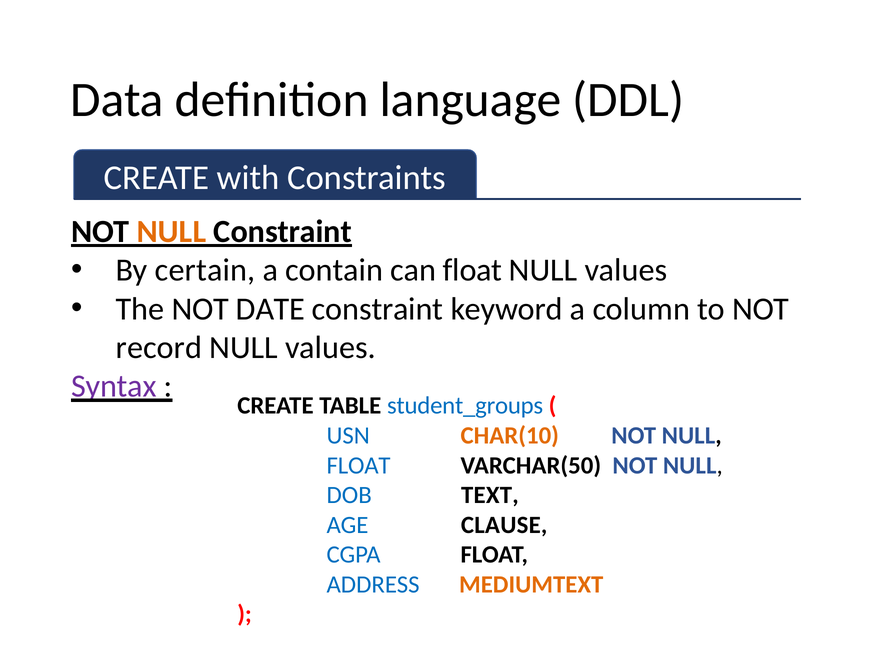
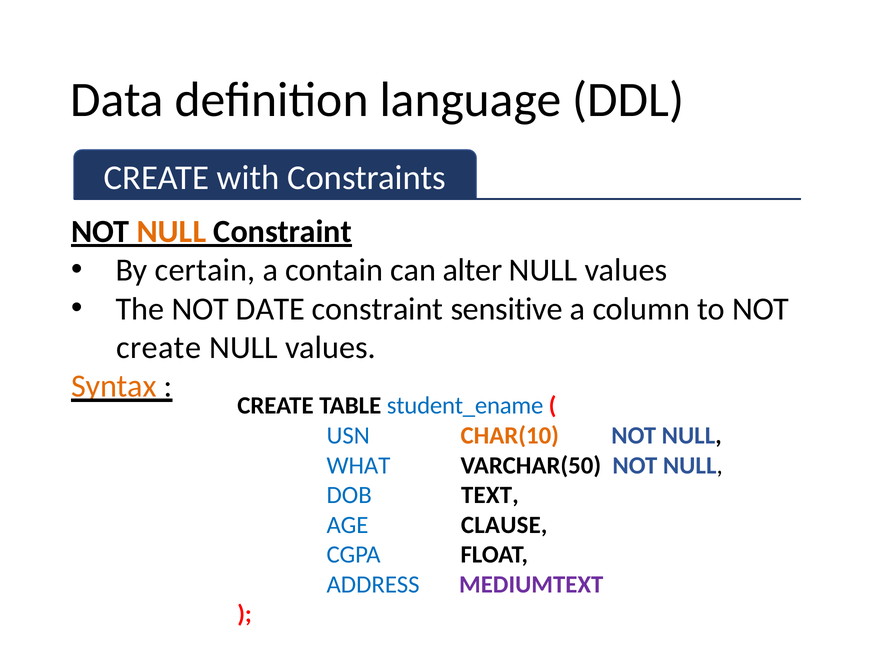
can float: float -> alter (473, 270)
keyword: keyword -> sensitive (507, 309)
record: record -> create (159, 348)
Syntax colour: purple -> orange (114, 386)
student_groups: student_groups -> student_ename (465, 406)
FLOAT: FLOAT -> WHAT (358, 465)
MEDIUMTEXT colour: orange -> purple (531, 584)
